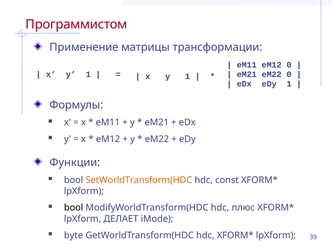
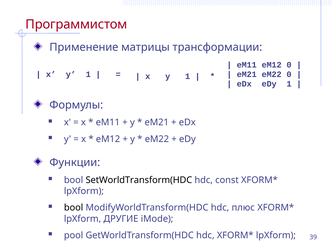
SetWorldTransform(HDC colour: orange -> black (139, 180)
ДЕЛАЕТ: ДЕЛАЕТ -> ДРУГИЕ (121, 219)
byte: byte -> pool (74, 235)
